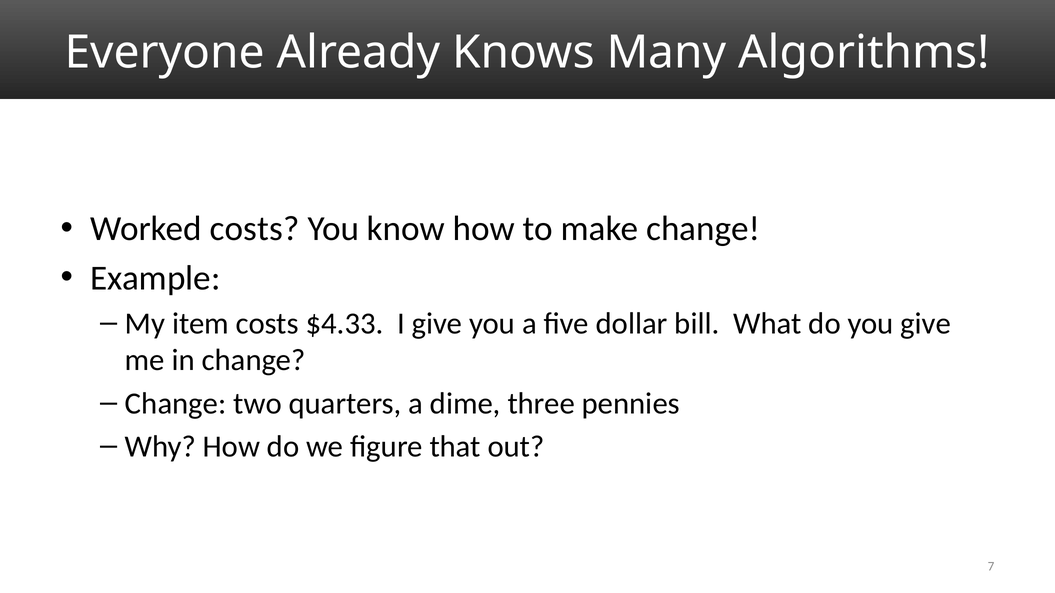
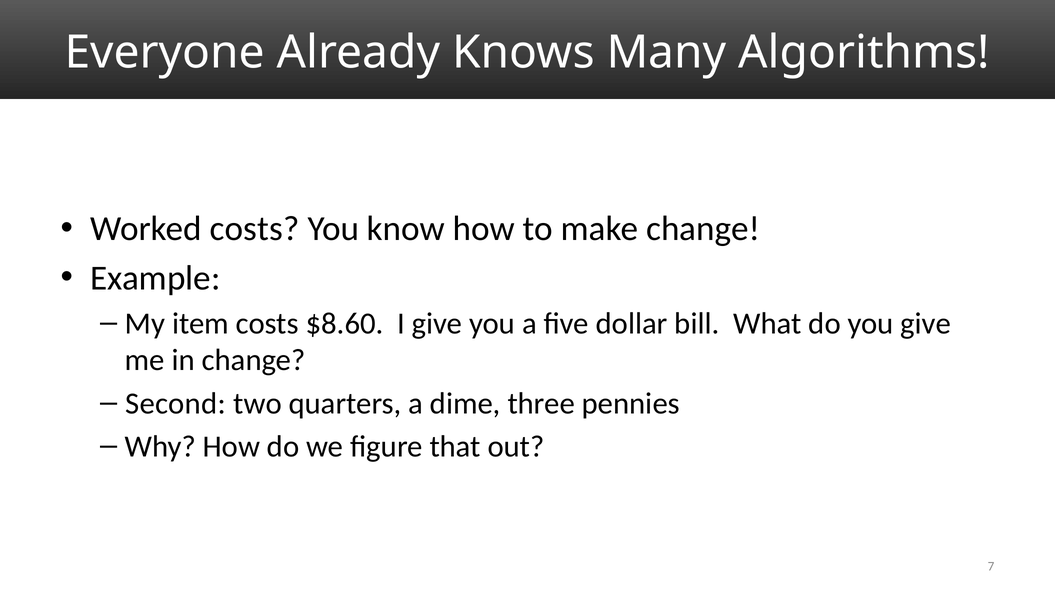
$4.33: $4.33 -> $8.60 (345, 324)
Change: Change -> Second (176, 404)
